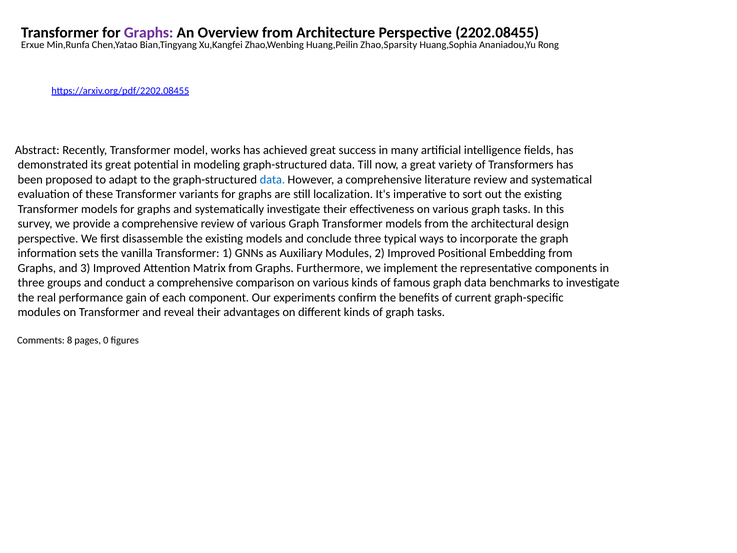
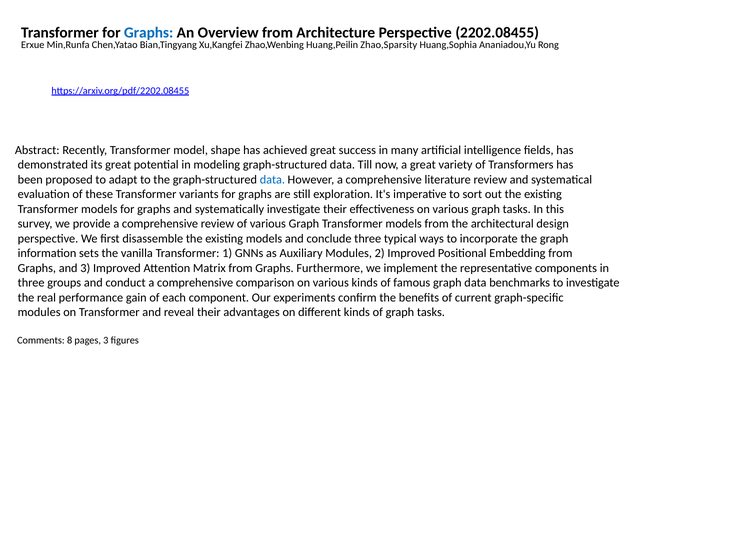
Graphs colour: purple -> blue (149, 32)
works: works -> shape (226, 150)
localization: localization -> exploration (343, 194)
pages 0: 0 -> 3 (106, 340)
